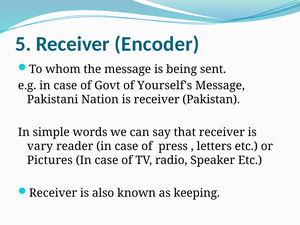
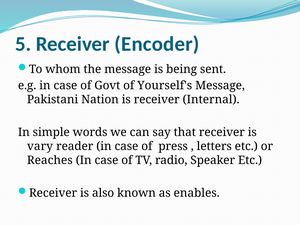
Pakistan: Pakistan -> Internal (211, 100)
Pictures: Pictures -> Reaches (50, 160)
keeping: keeping -> enables (197, 193)
